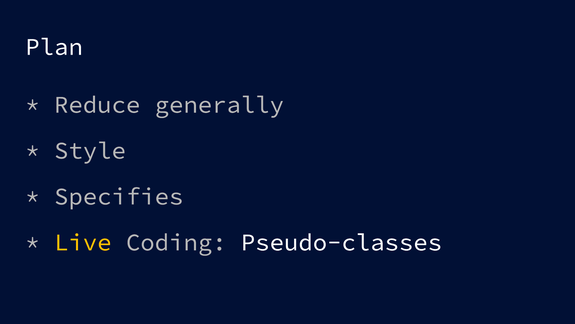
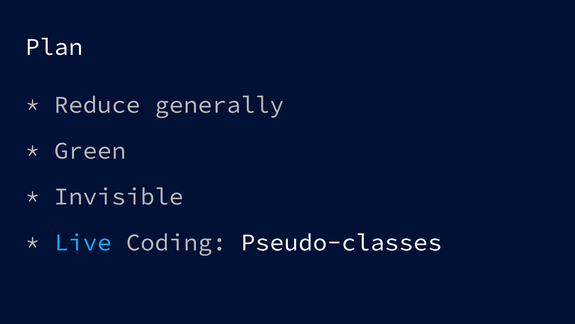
Style: Style -> Green (90, 150)
Specifies: Specifies -> Invisible (119, 196)
Live colour: yellow -> light blue (83, 242)
